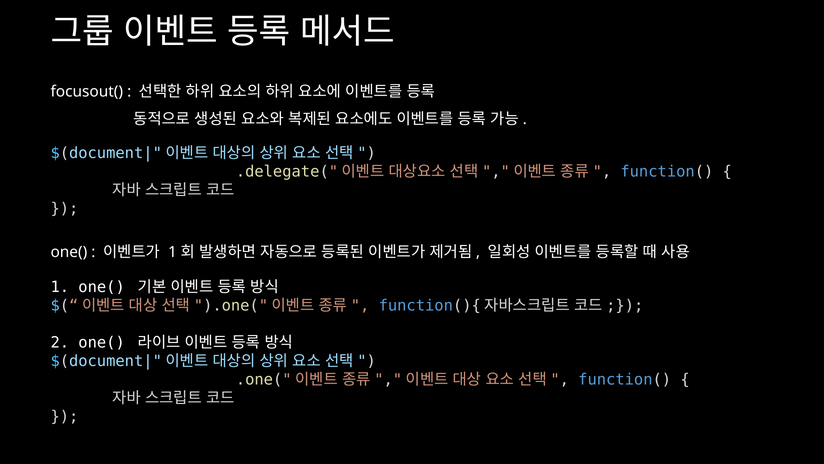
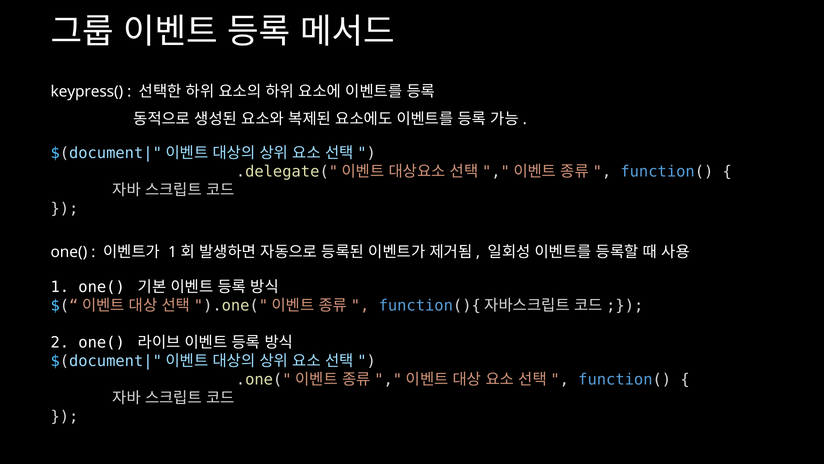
focusout(: focusout( -> keypress( (87, 91)
